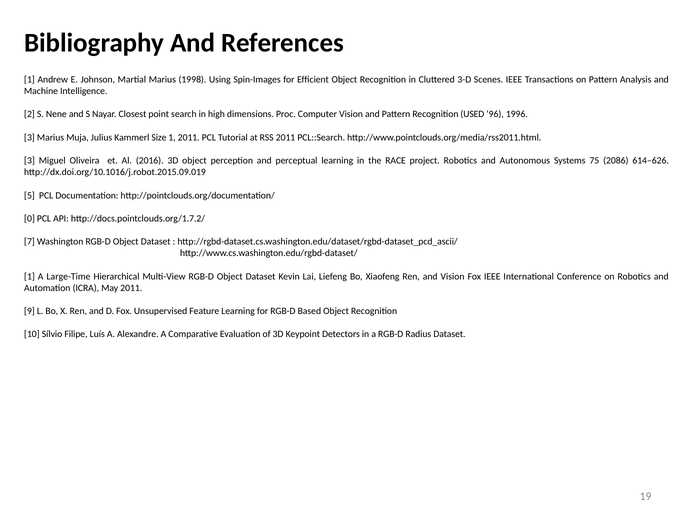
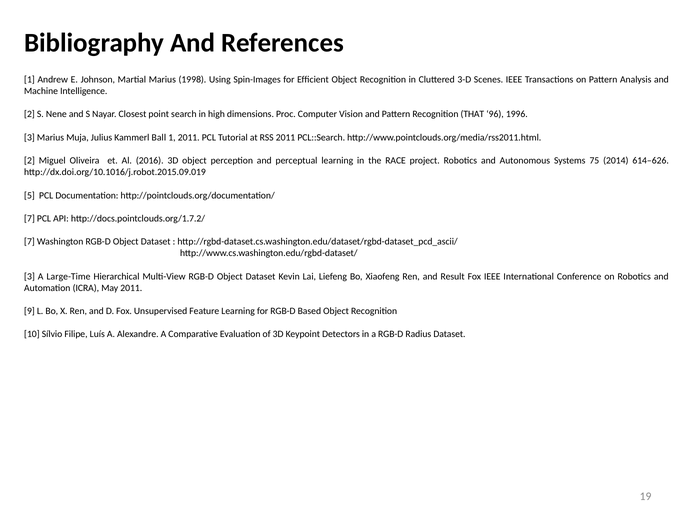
USED: USED -> THAT (472, 114)
Size: Size -> Ball (159, 137)
3: 3 -> 2 (29, 161)
2086: 2086 -> 2014 (616, 161)
0: 0 -> 7 (29, 218)
1: 1 -> 3 (29, 276)
and Vision: Vision -> Result (453, 276)
